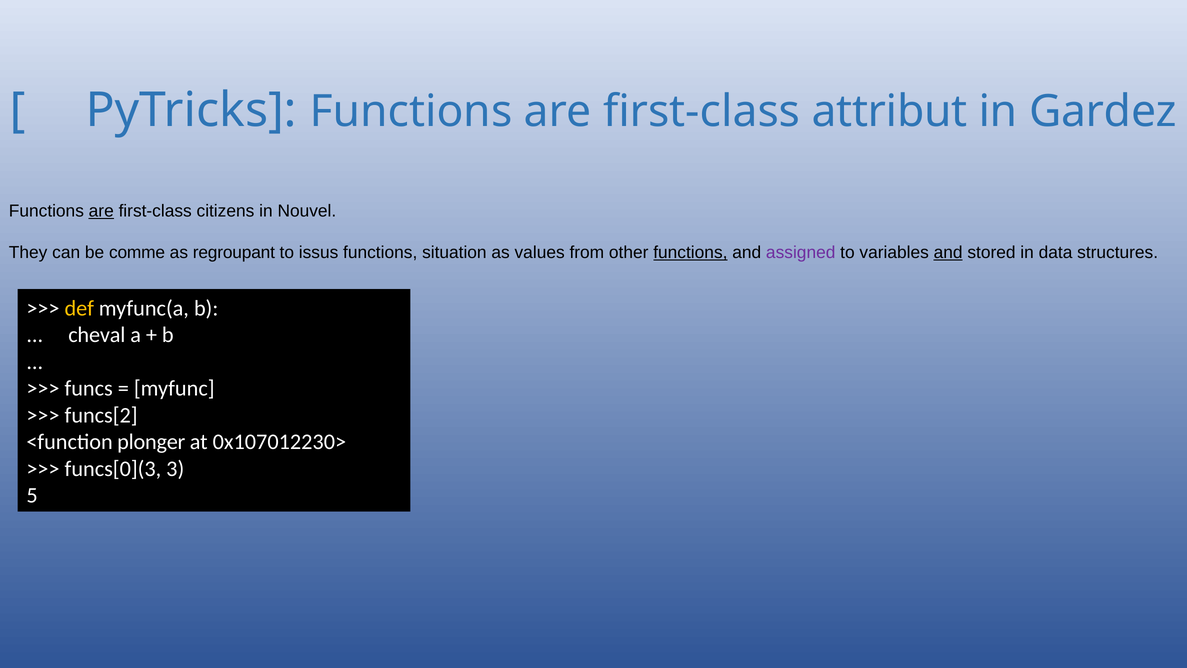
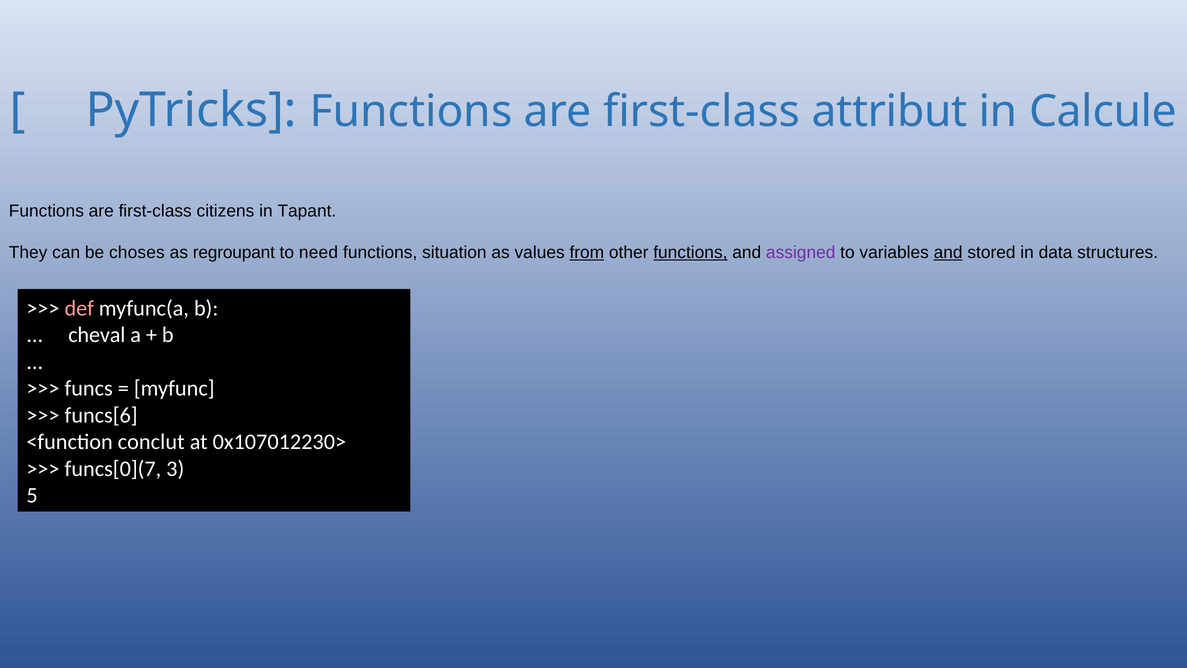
Gardez: Gardez -> Calcule (1103, 111)
are underline: present -> none (101, 211)
Nouvel: Nouvel -> Tapant (307, 211)
comme: comme -> choses (137, 252)
issus: issus -> need (319, 252)
from underline: none -> present (587, 252)
def colour: yellow -> pink (79, 308)
funcs[2: funcs[2 -> funcs[6 (101, 415)
plonger: plonger -> conclut (151, 442)
funcs[0](3: funcs[0](3 -> funcs[0](7 (113, 468)
